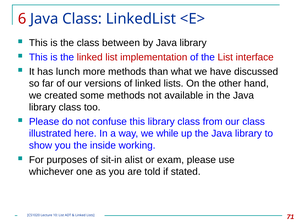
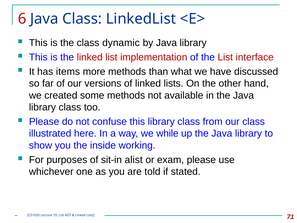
between: between -> dynamic (121, 43)
lunch: lunch -> items (68, 71)
